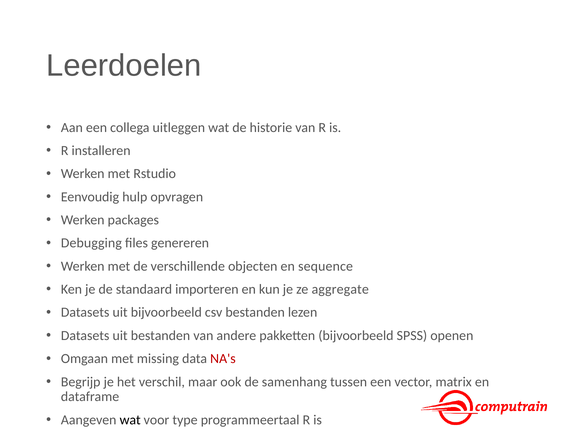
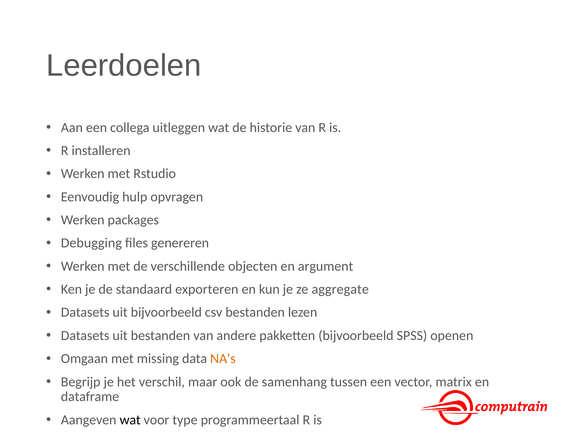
sequence: sequence -> argument (326, 266)
importeren: importeren -> exporteren (207, 289)
NA's colour: red -> orange (223, 359)
